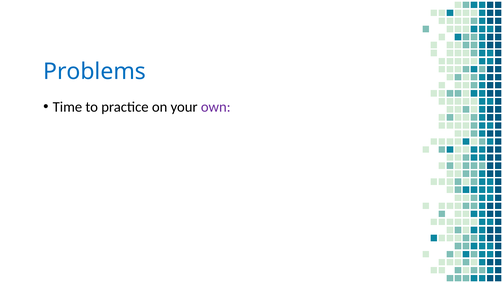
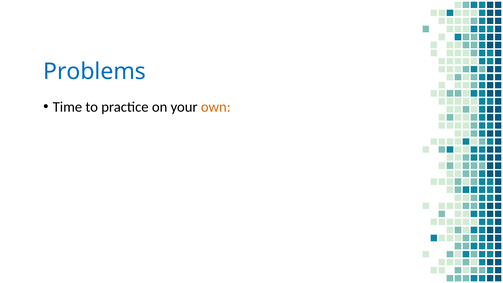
own colour: purple -> orange (216, 107)
